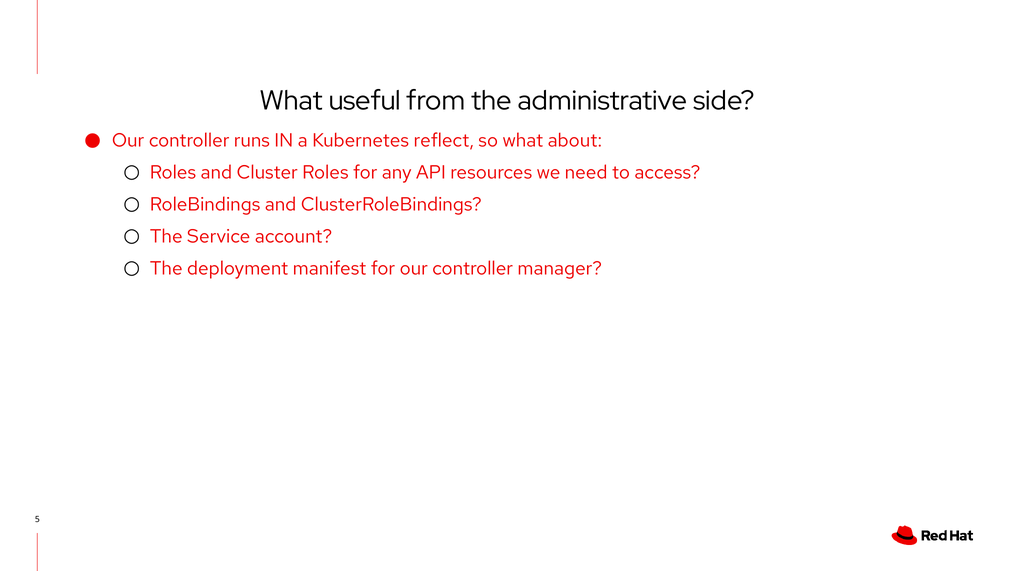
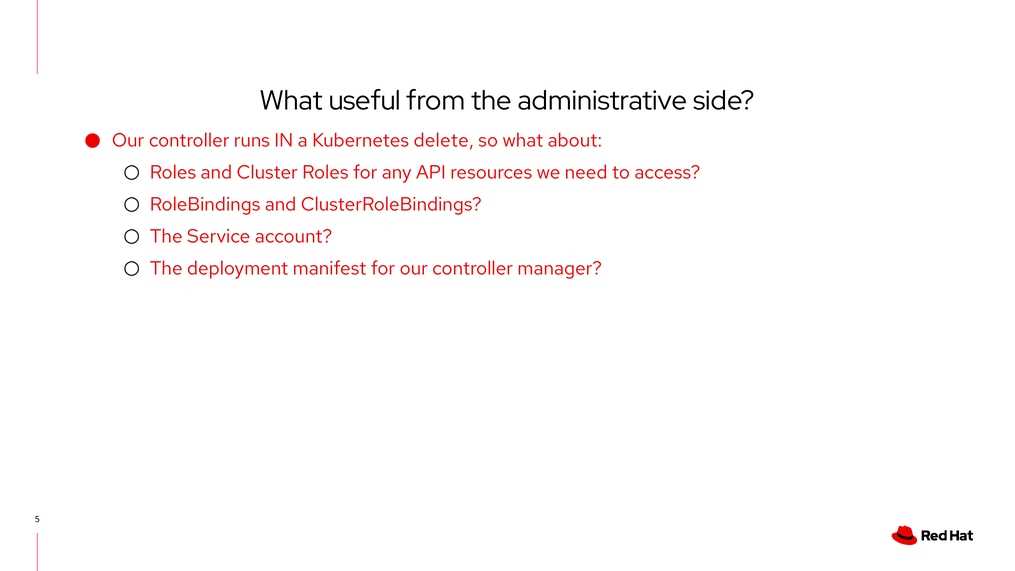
reflect: reflect -> delete (444, 140)
